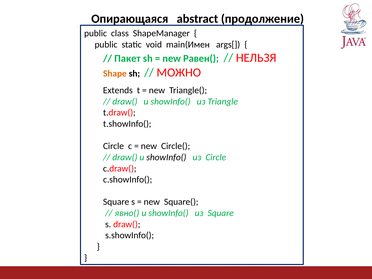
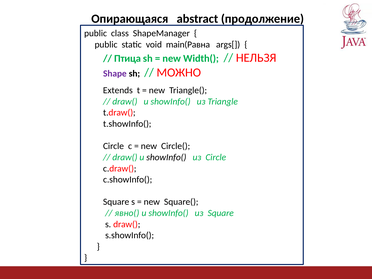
main(Имен: main(Имен -> main(Равна (188, 44)
Пакет: Пакет -> Птица (127, 58)
Равен(: Равен( -> Width( (201, 58)
Shape colour: orange -> purple (115, 74)
